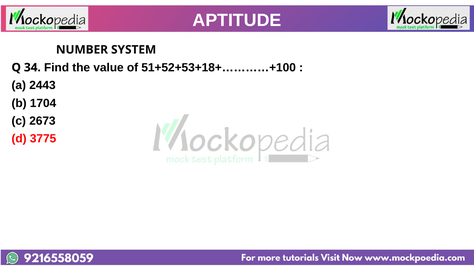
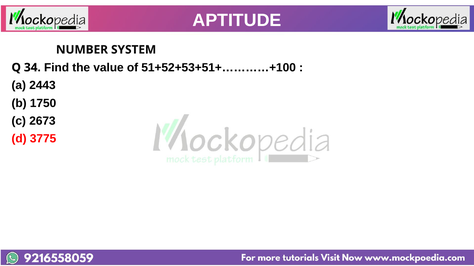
51+52+53+18+…………+100: 51+52+53+18+…………+100 -> 51+52+53+51+…………+100 (219, 68)
1704: 1704 -> 1750 (43, 103)
